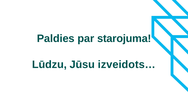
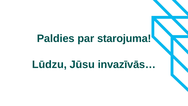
izveidots…: izveidots… -> invazīvās… (127, 64)
